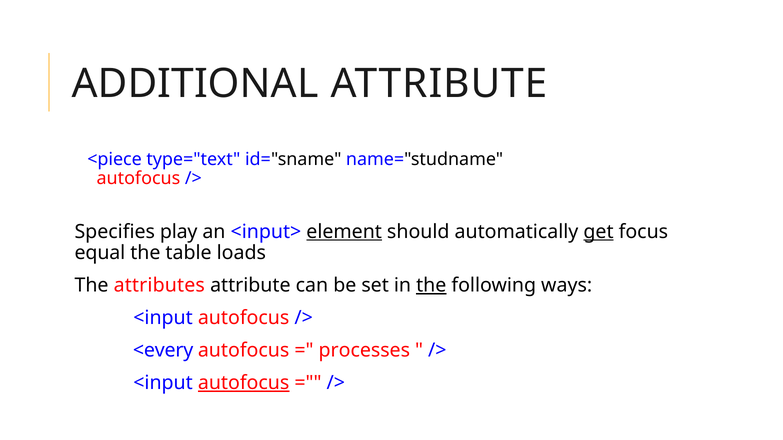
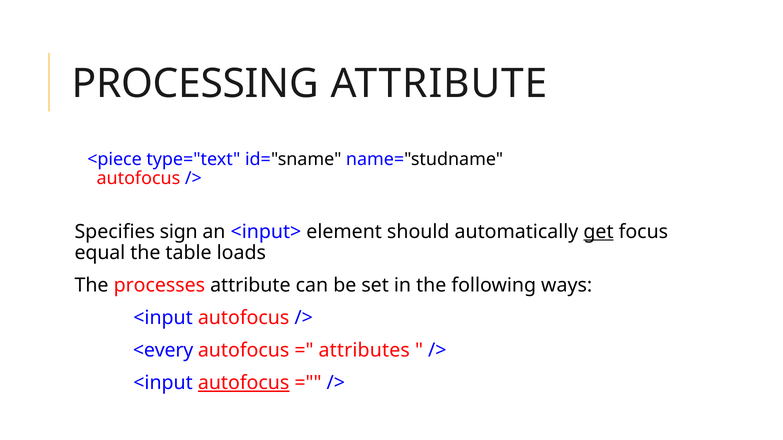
ADDITIONAL: ADDITIONAL -> PROCESSING (195, 84)
play: play -> sign (179, 232)
element underline: present -> none (344, 232)
attributes: attributes -> processes (159, 286)
the underline: present -> none (431, 286)
processes: processes -> attributes (364, 351)
